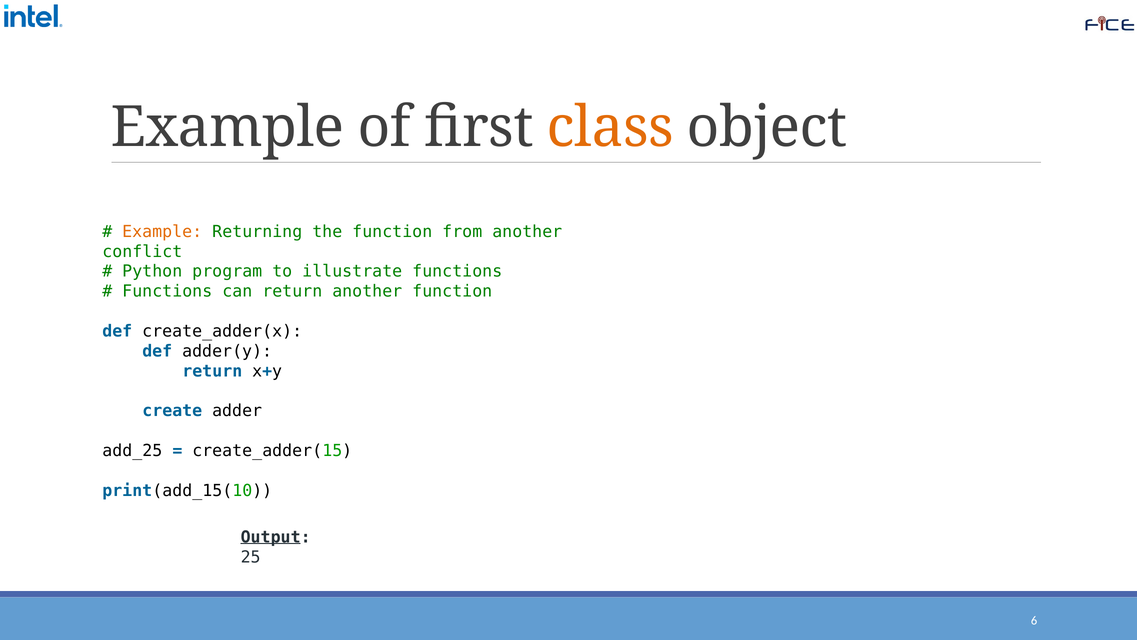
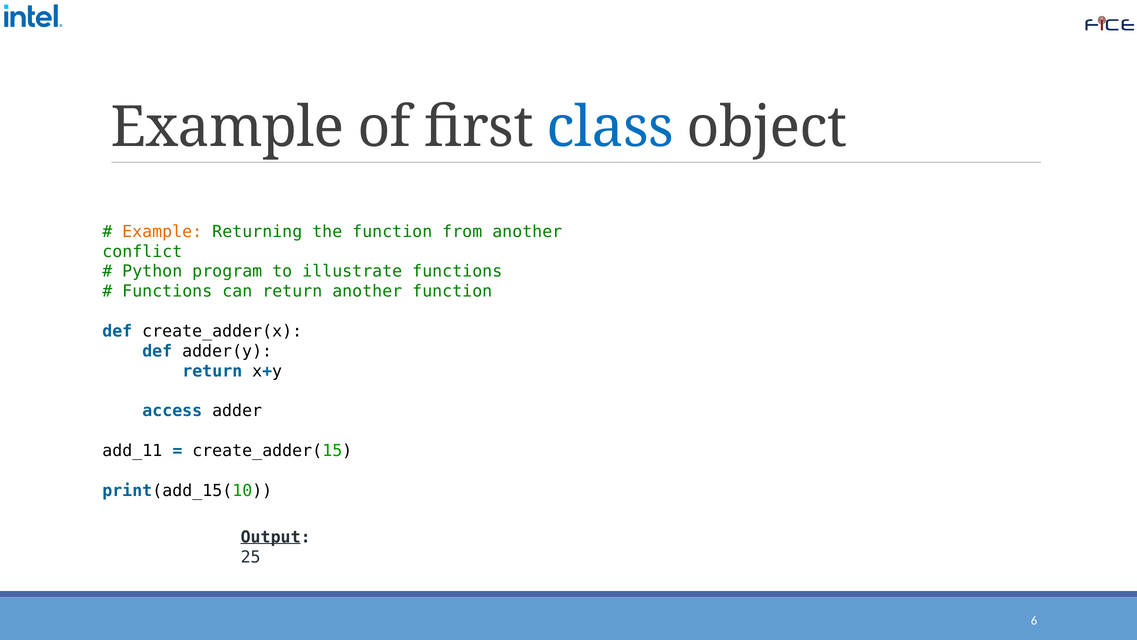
class colour: orange -> blue (610, 127)
create: create -> access (172, 411)
add_25: add_25 -> add_11 (132, 450)
